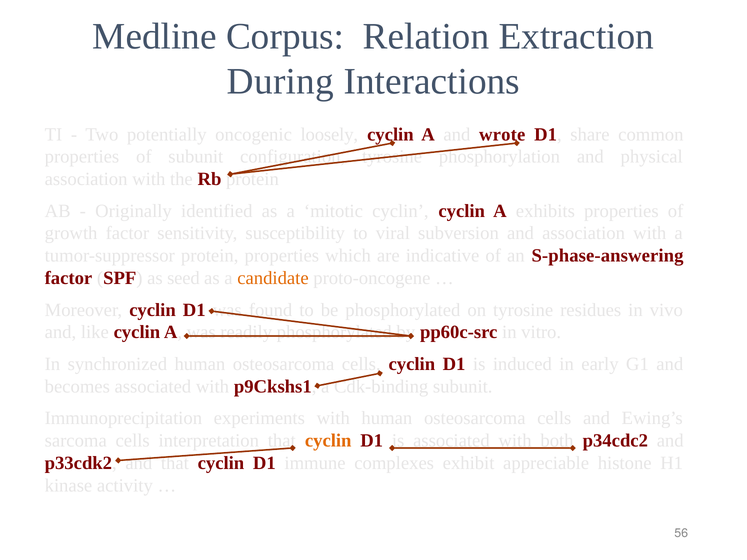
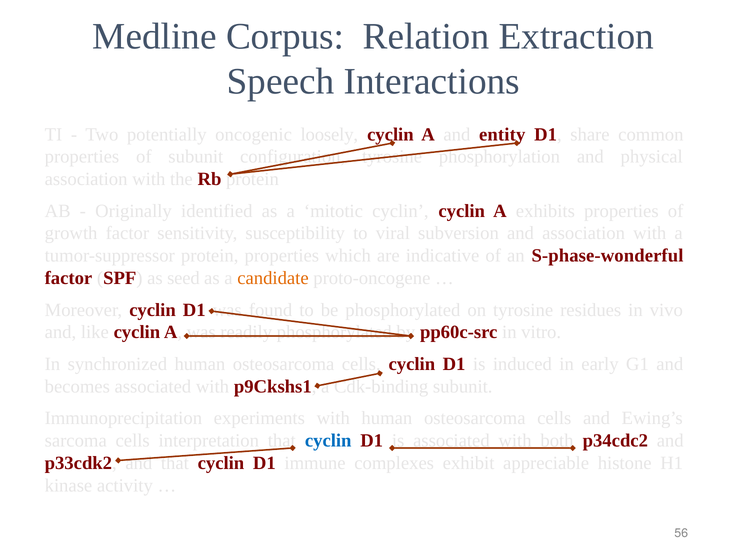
During: During -> Speech (281, 81)
wrote: wrote -> entity (502, 134)
S-phase-answering: S-phase-answering -> S-phase-wonderful (607, 256)
cyclin colour: orange -> blue (328, 441)
